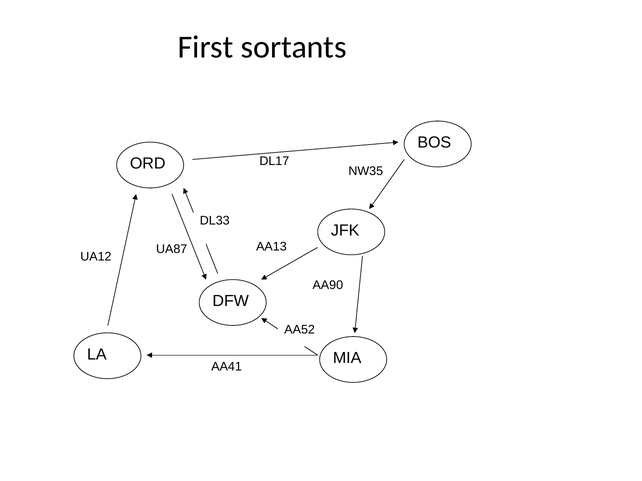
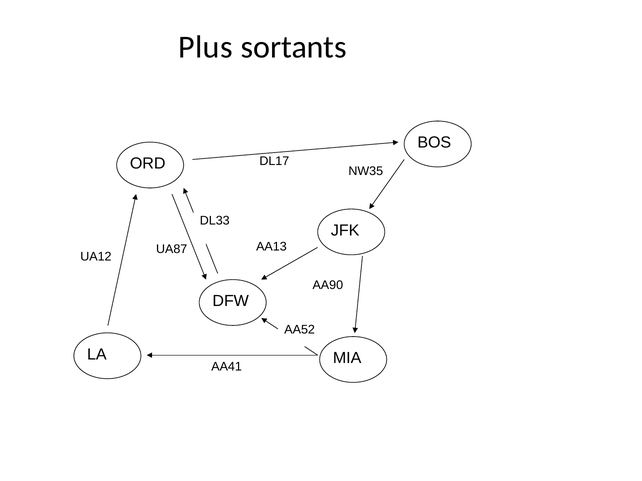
First: First -> Plus (205, 47)
